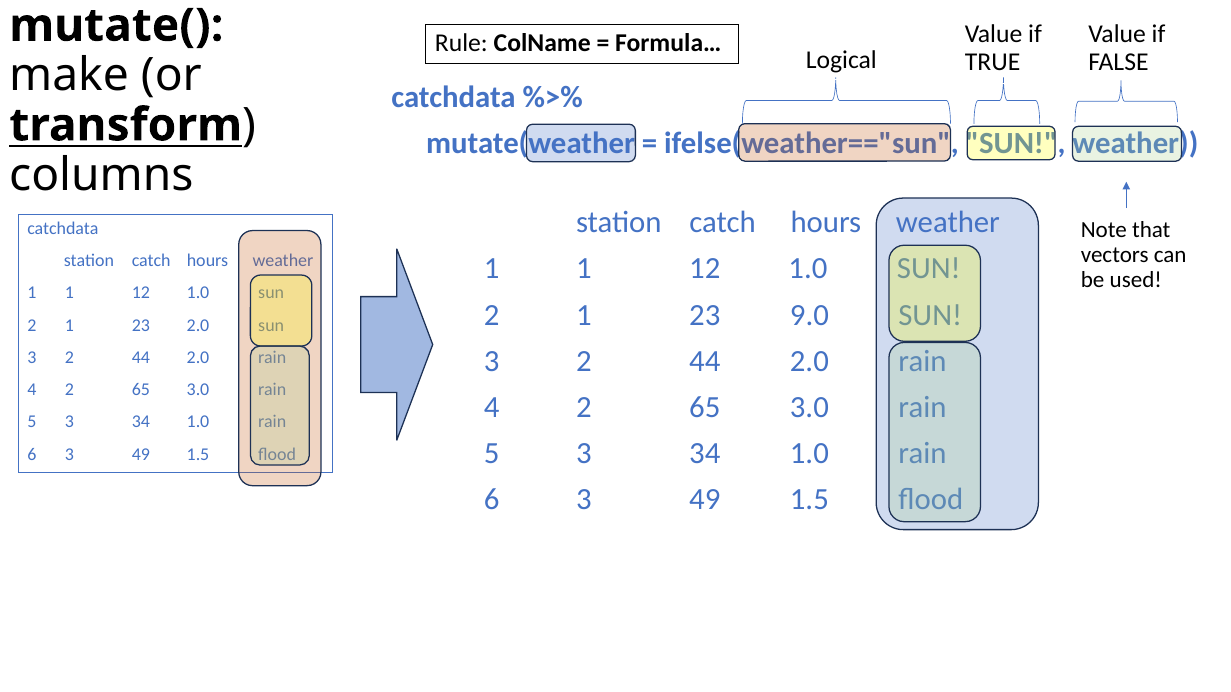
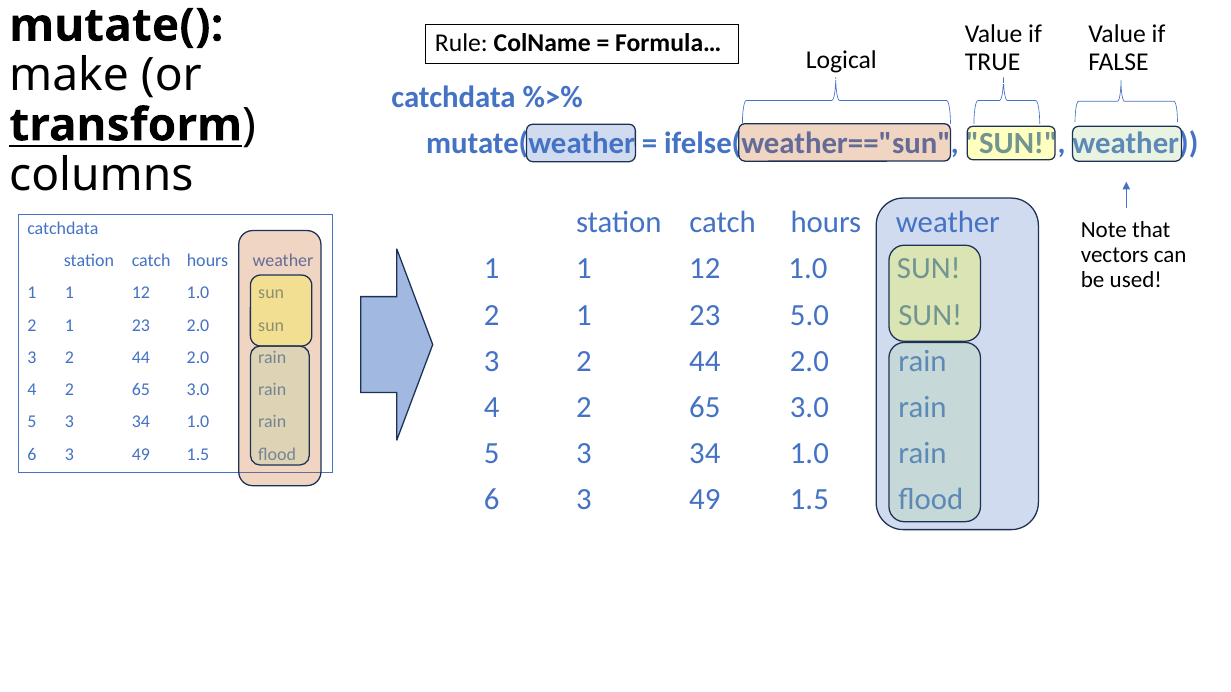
9.0: 9.0 -> 5.0 (809, 315)
